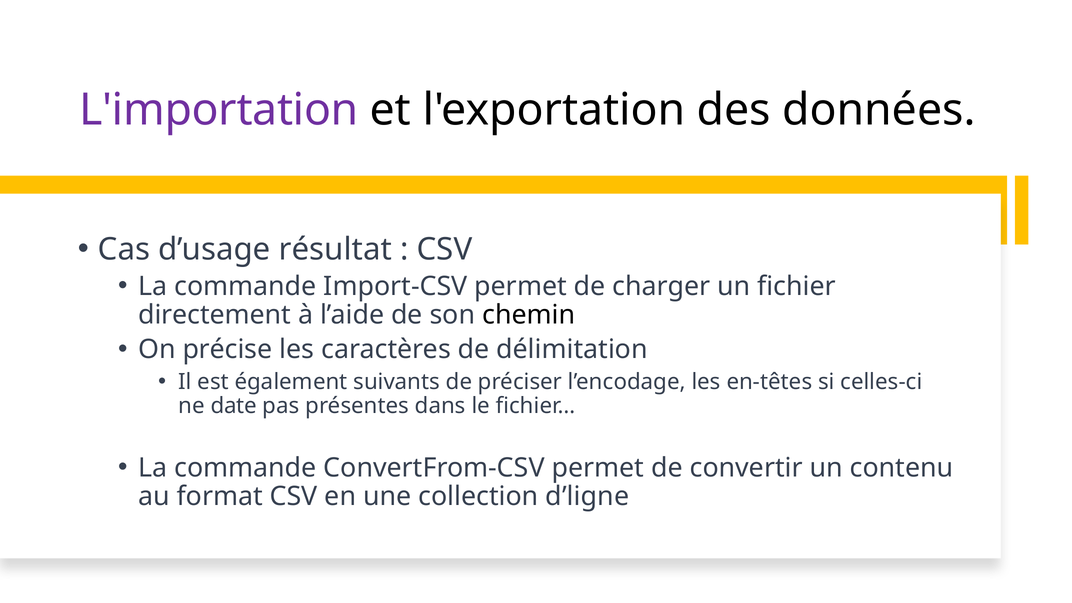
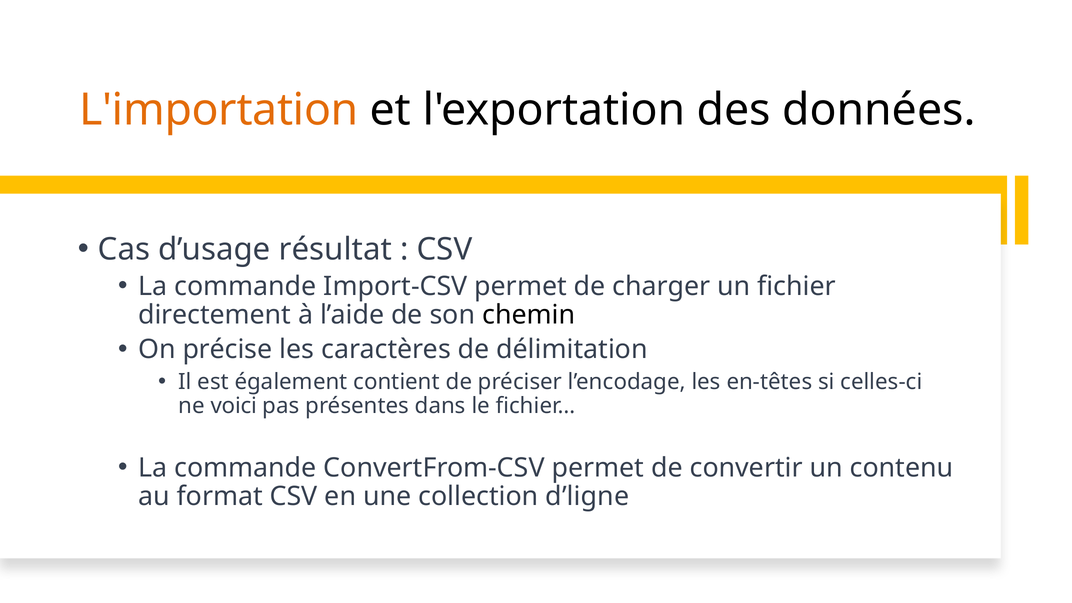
L'importation colour: purple -> orange (219, 110)
suivants: suivants -> contient (397, 382)
date: date -> voici (234, 406)
